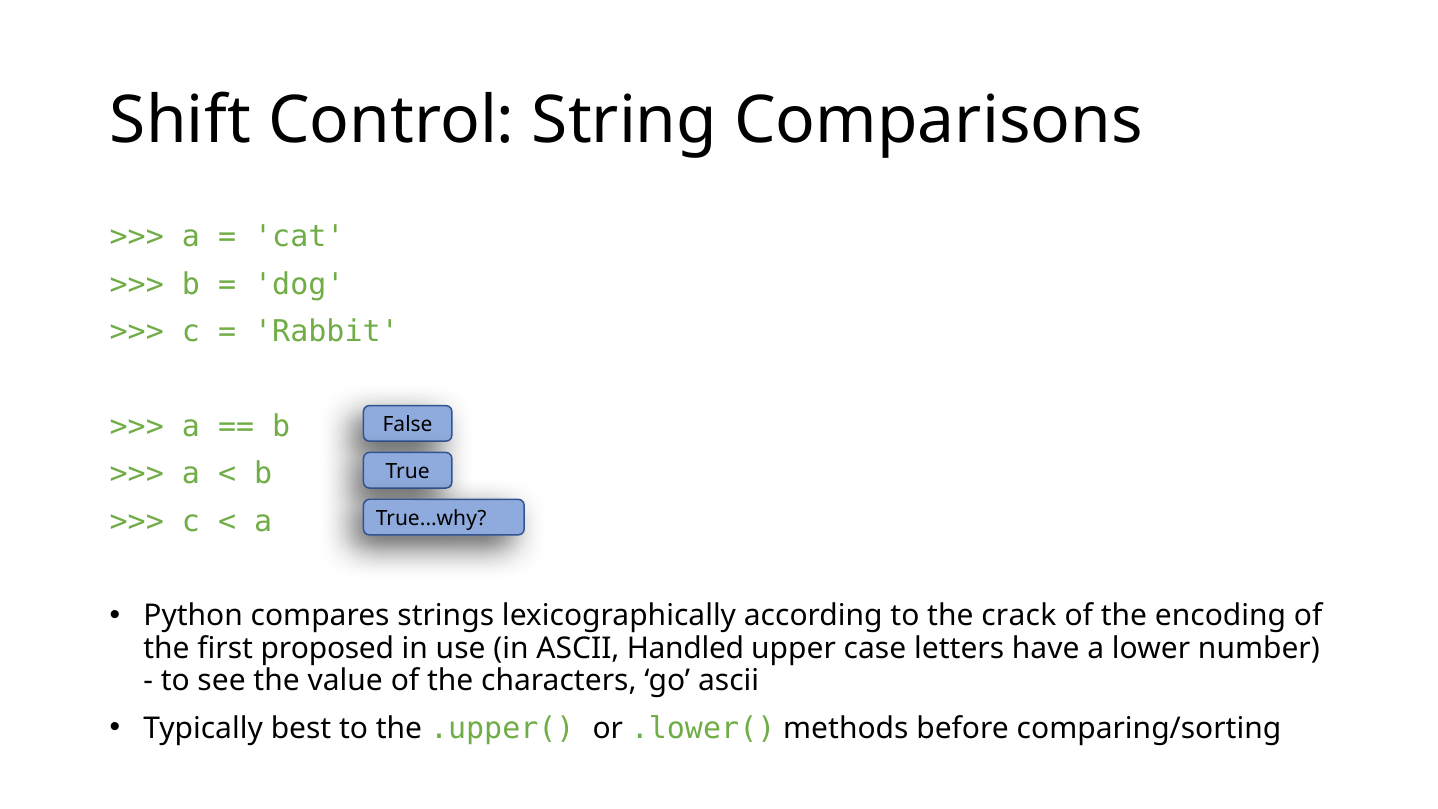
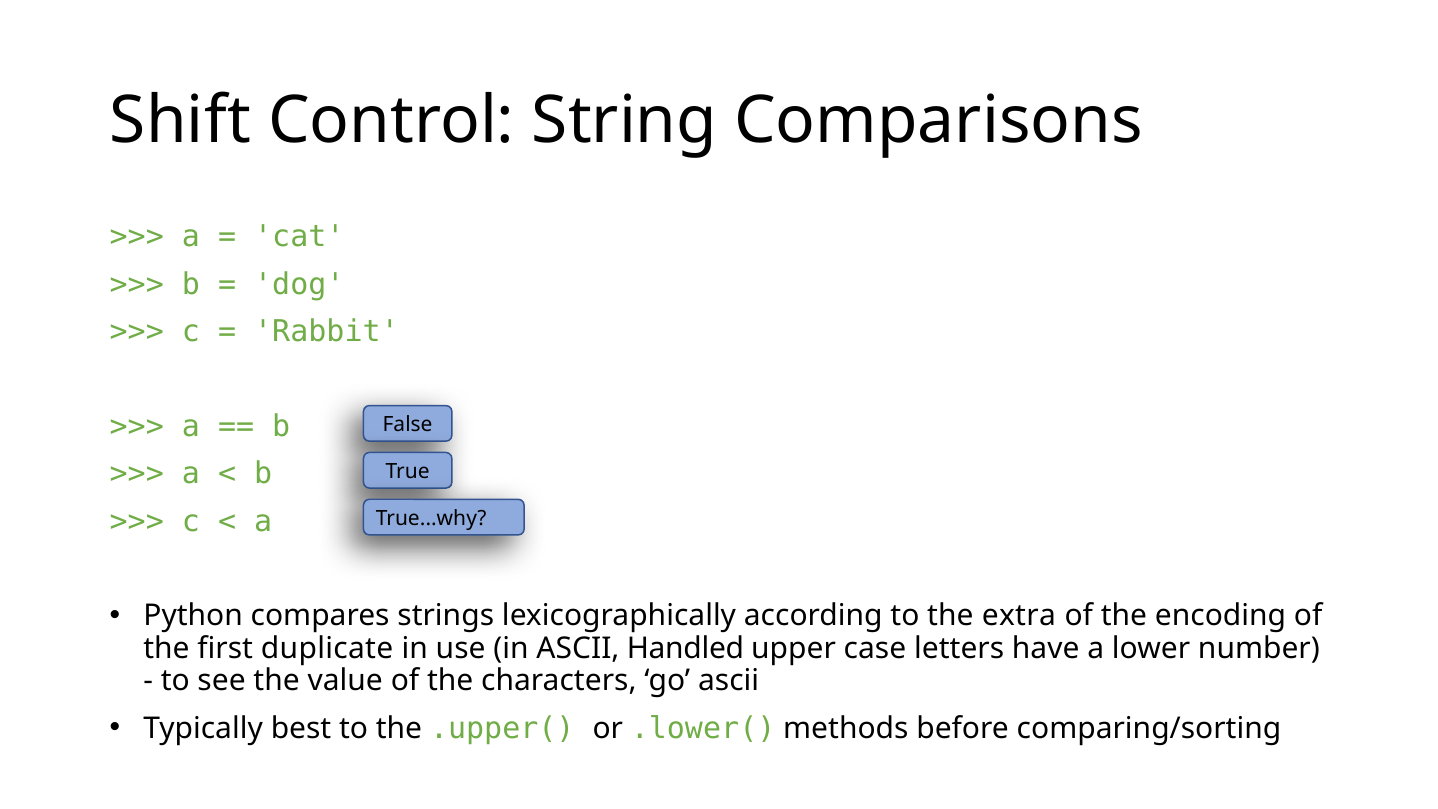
crack: crack -> extra (1019, 616)
proposed: proposed -> duplicate (327, 648)
